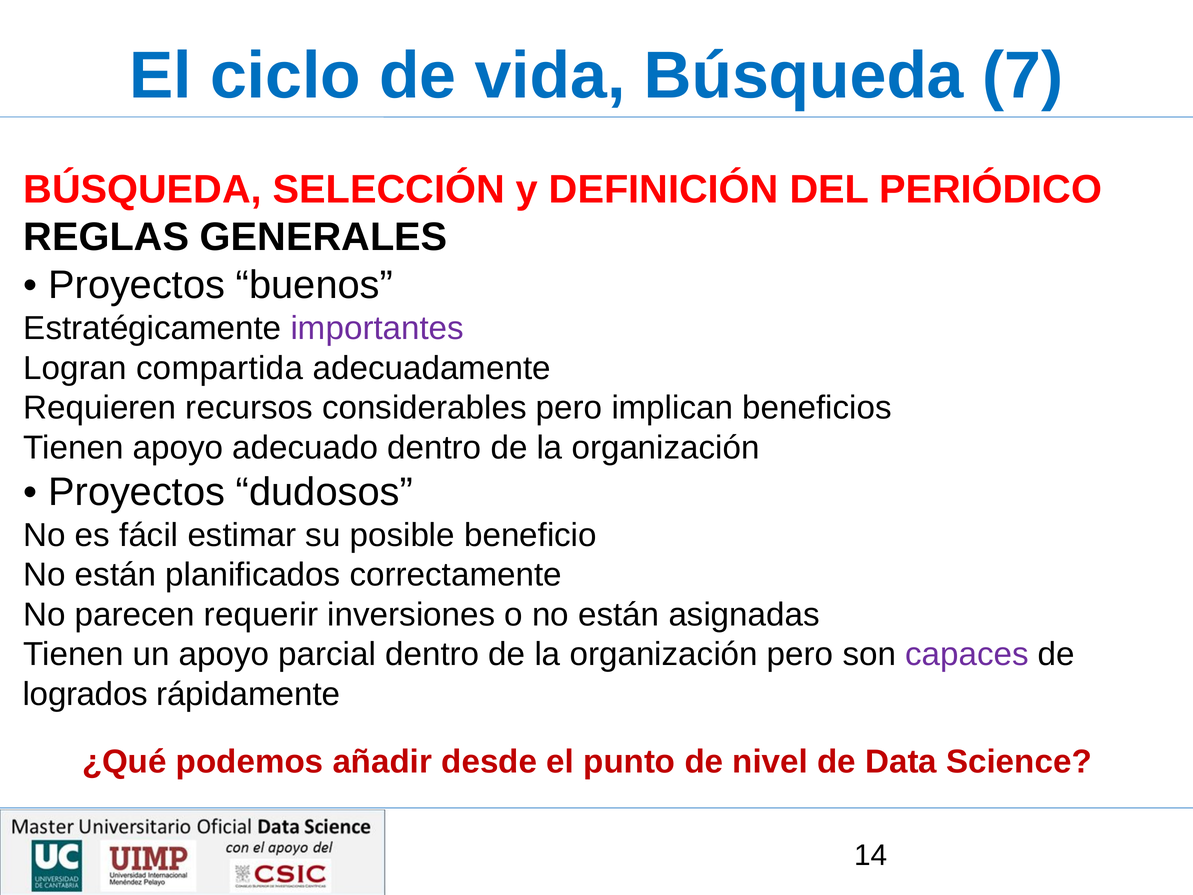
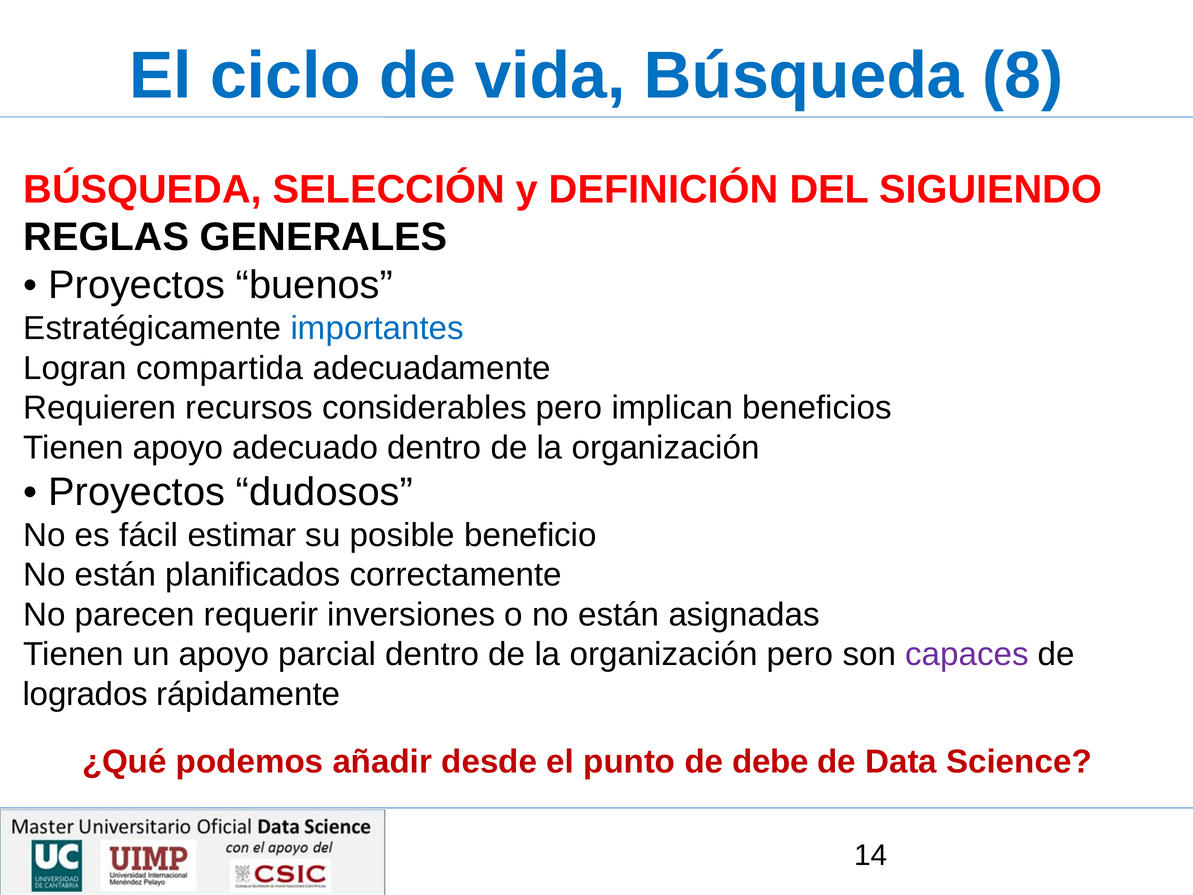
7: 7 -> 8 (1023, 76)
PERIÓDICO: PERIÓDICO -> SIGUIENDO (991, 189)
importantes colour: purple -> blue (377, 328)
nivel: nivel -> debe (770, 762)
